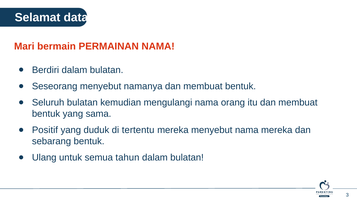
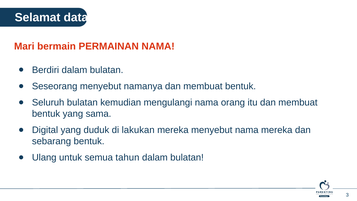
Positif: Positif -> Digital (45, 130)
tertentu: tertentu -> lakukan (138, 130)
